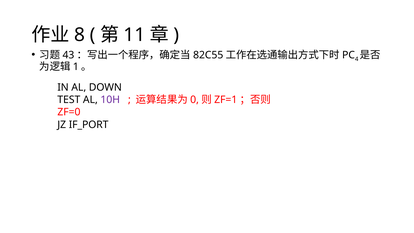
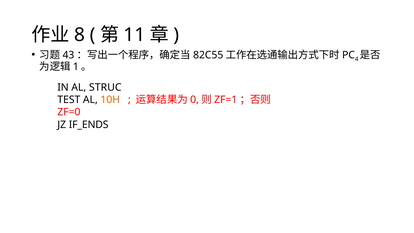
DOWN: DOWN -> STRUC (105, 87)
10H colour: purple -> orange (110, 100)
IF_PORT: IF_PORT -> IF_ENDS (89, 125)
